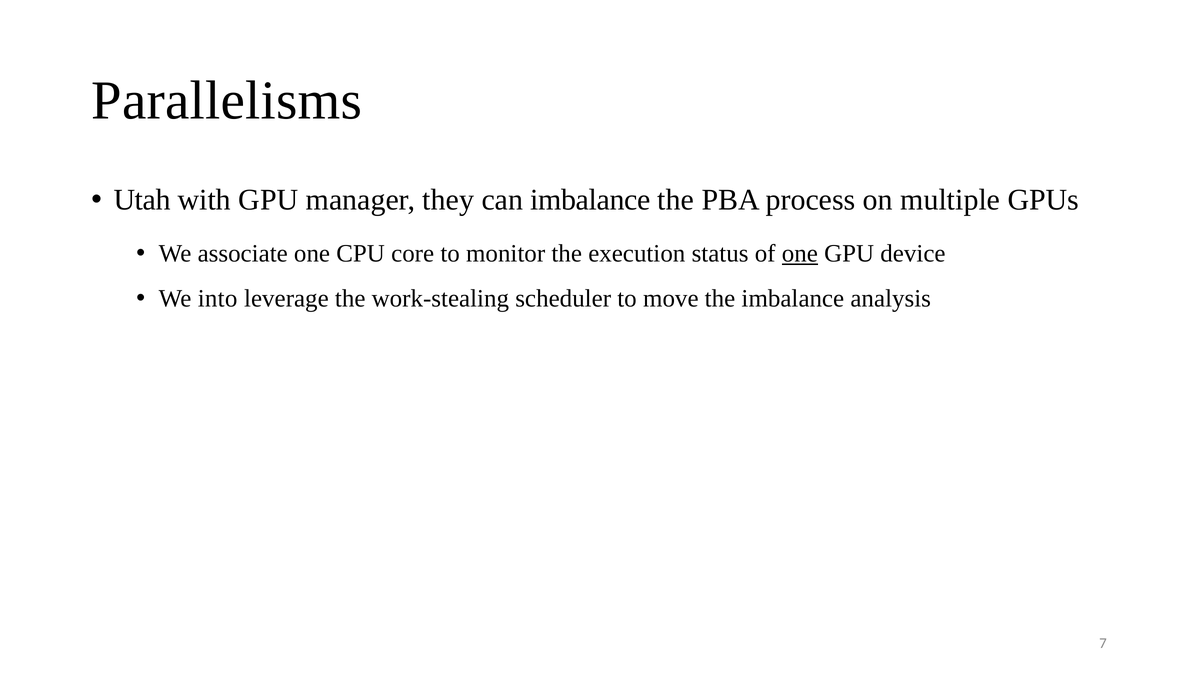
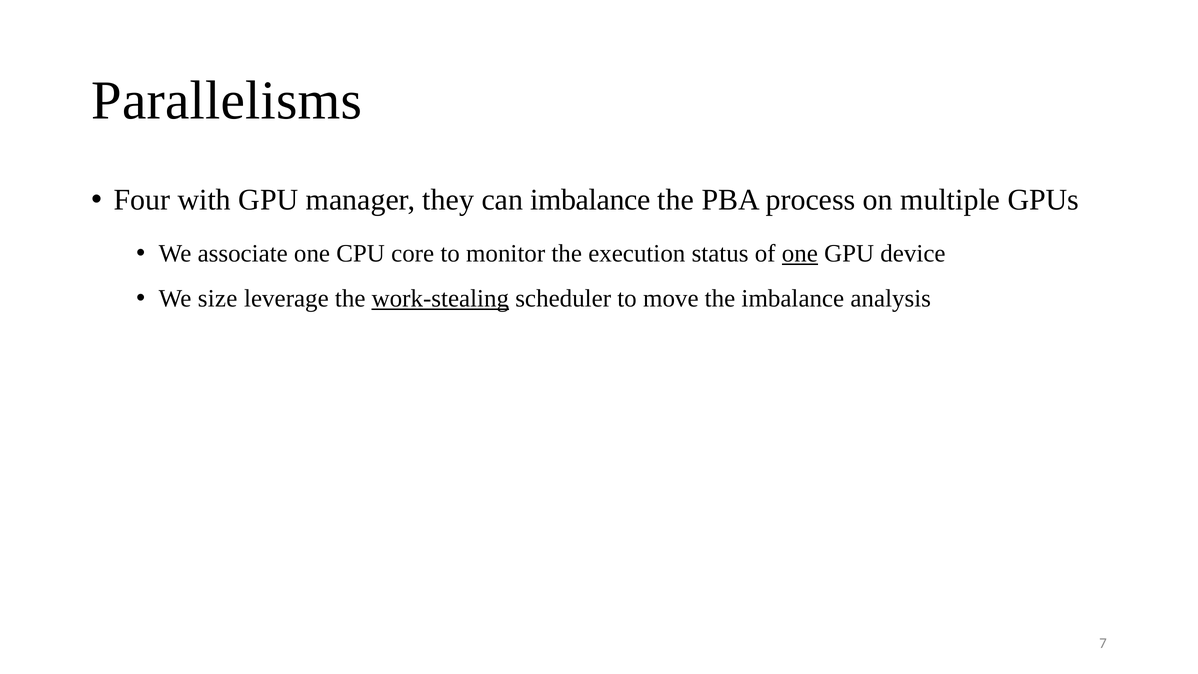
Utah: Utah -> Four (142, 200)
into: into -> size (218, 298)
work-stealing underline: none -> present (440, 298)
